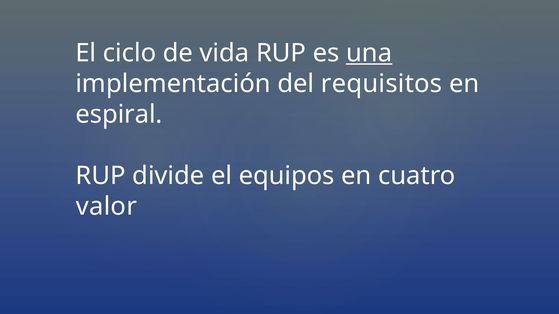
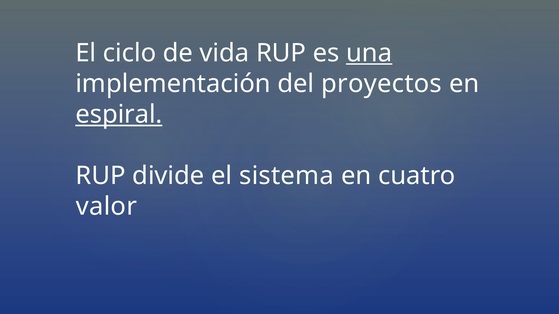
requisitos: requisitos -> proyectos (382, 84)
espiral underline: none -> present (119, 115)
equipos: equipos -> sistema (287, 176)
